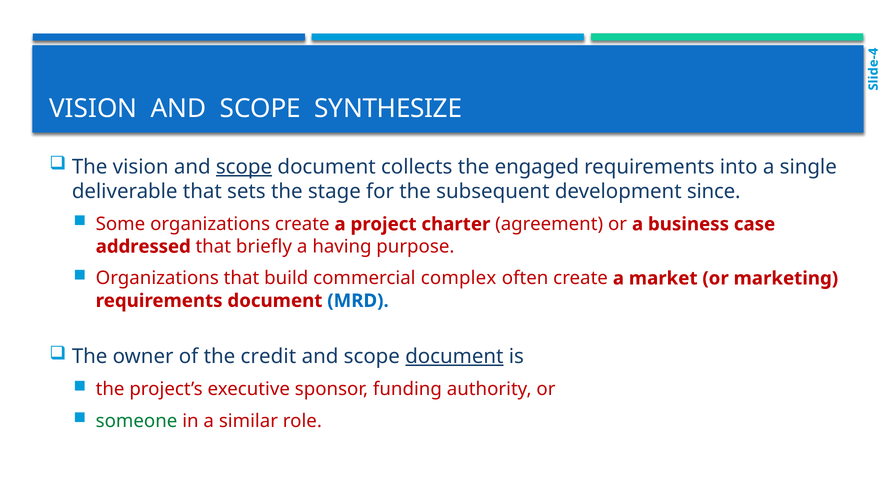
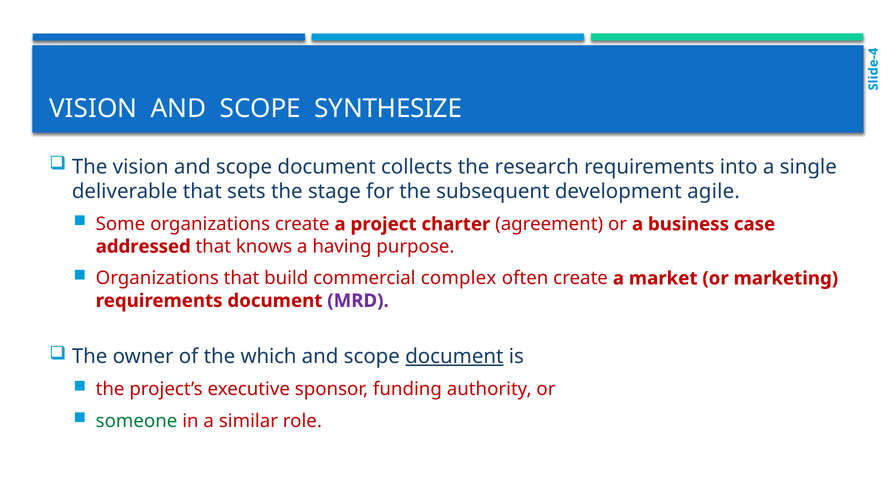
scope underline: present -> none (244, 167)
engaged: engaged -> research (537, 167)
since: since -> agile (714, 191)
briefly: briefly -> knows (264, 247)
MRD colour: blue -> purple (358, 301)
credit: credit -> which (269, 356)
